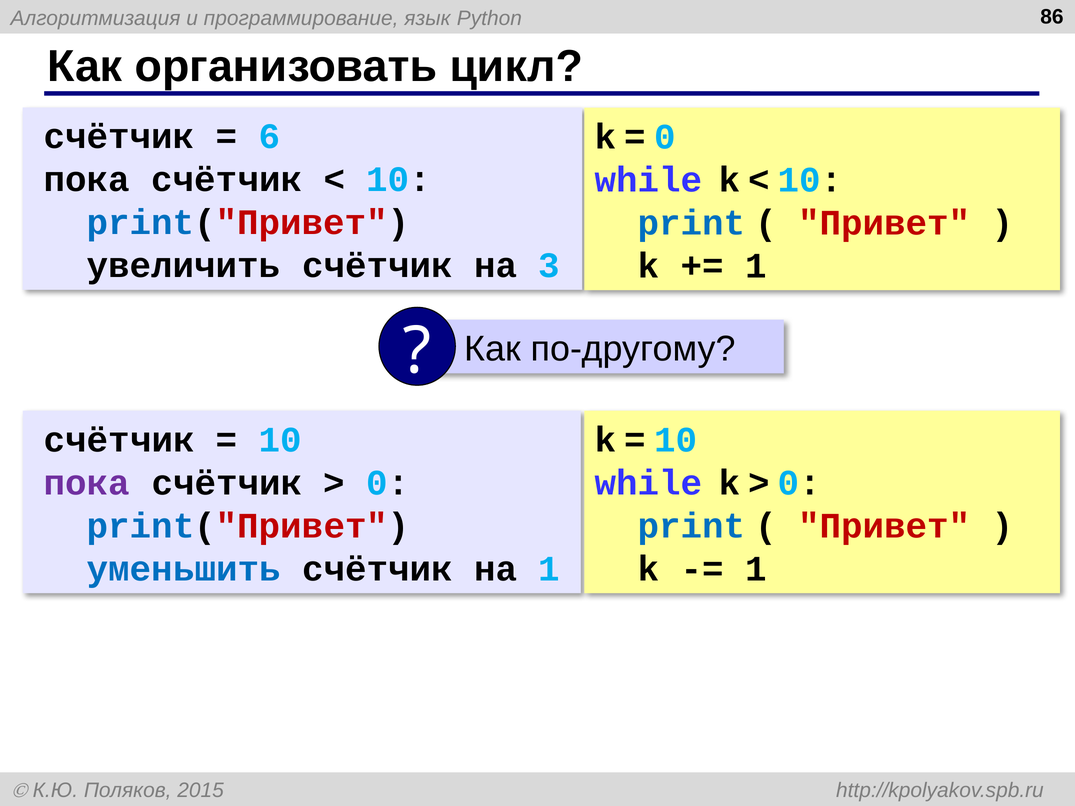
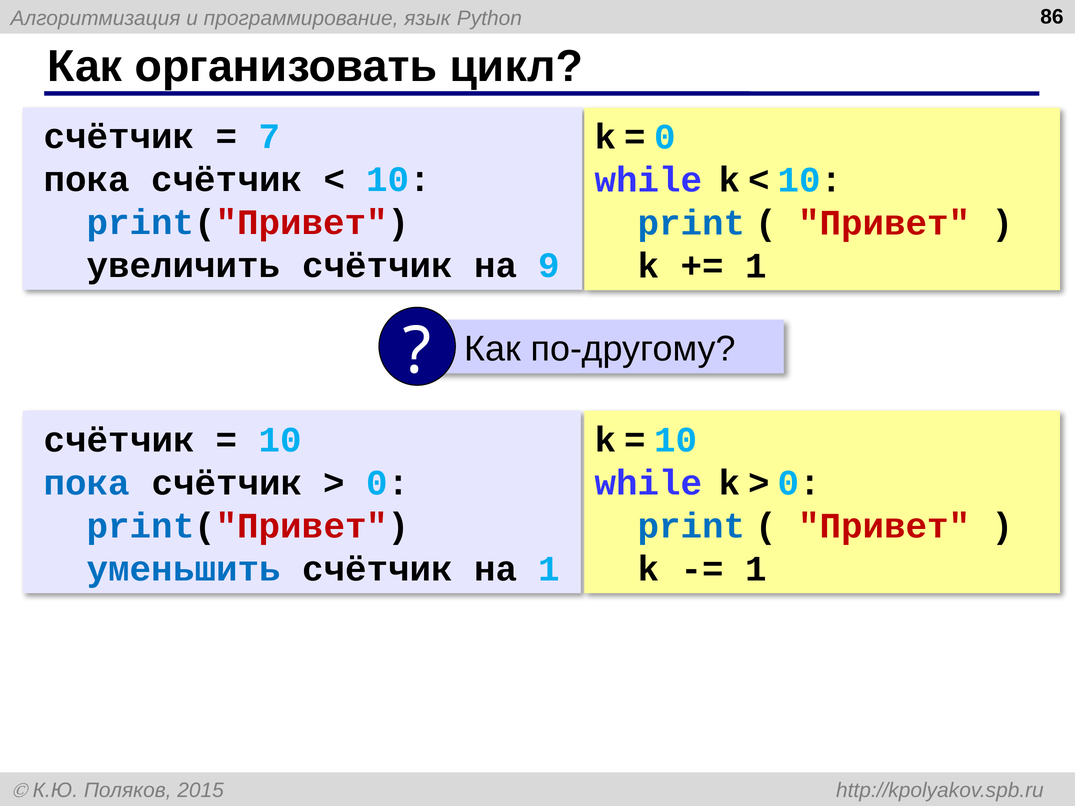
6: 6 -> 7 (270, 137)
3: 3 -> 9 (549, 266)
пока colour: purple -> blue (87, 483)
